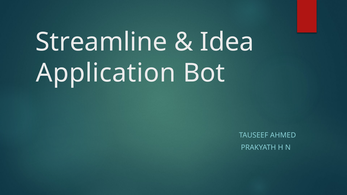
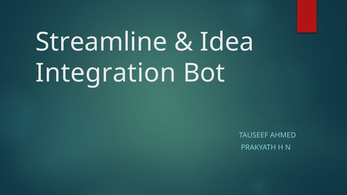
Application: Application -> Integration (106, 73)
